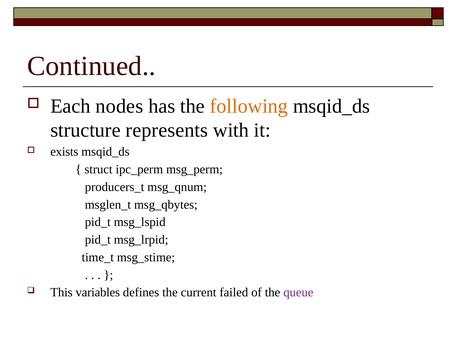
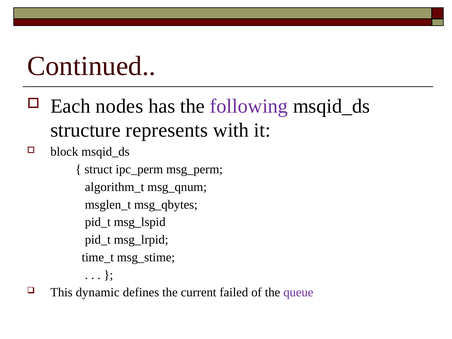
following colour: orange -> purple (249, 106)
exists: exists -> block (64, 152)
producers_t: producers_t -> algorithm_t (115, 187)
variables: variables -> dynamic (98, 292)
